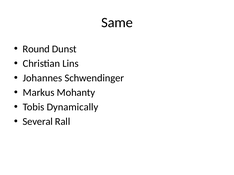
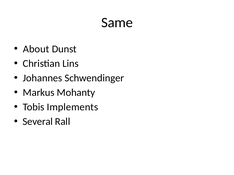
Round: Round -> About (36, 49)
Dynamically: Dynamically -> Implements (72, 107)
